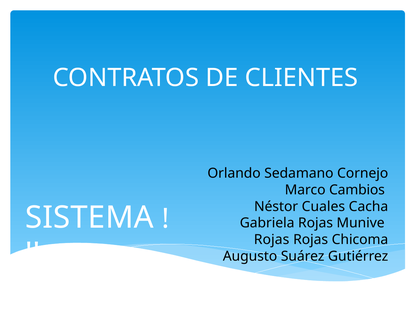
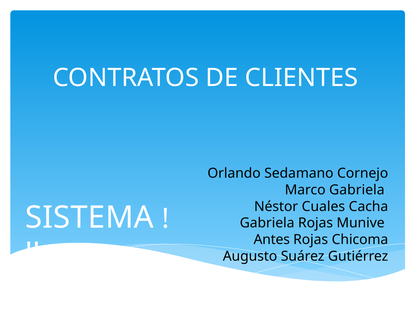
Marco Cambios: Cambios -> Gabriela (357, 190)
Rojas: Rojas -> Antes (272, 240)
